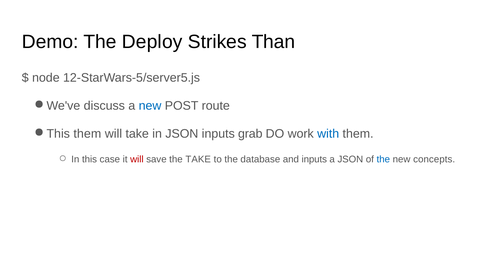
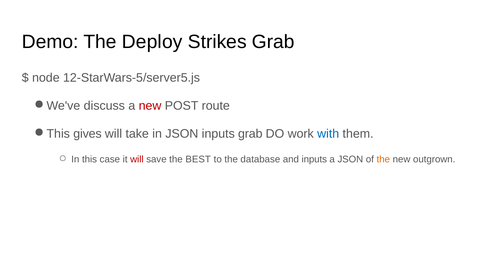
Strikes Than: Than -> Grab (273, 42)
new colour: blue -> red (150, 106)
them: them -> gives (87, 134)
the TAKE: TAKE -> BEST (198, 160)
the colour: blue -> orange (383, 160)
concepts: concepts -> outgrown (434, 160)
